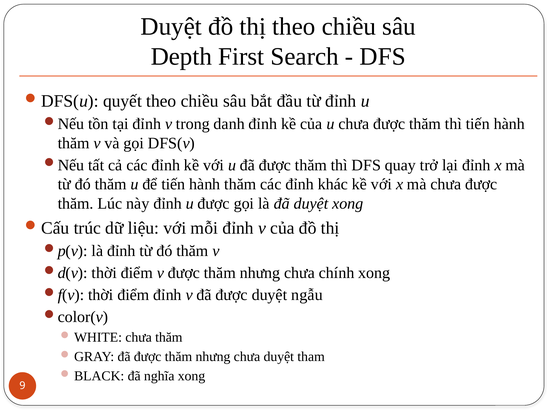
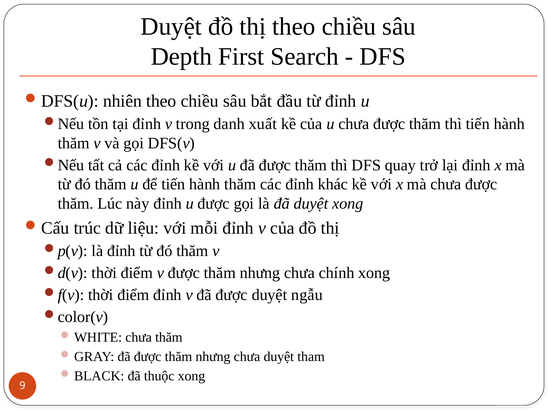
quyết: quyết -> nhiên (122, 101)
danh đỉnh: đỉnh -> xuất (263, 124)
nghĩa: nghĩa -> thuộc (159, 376)
